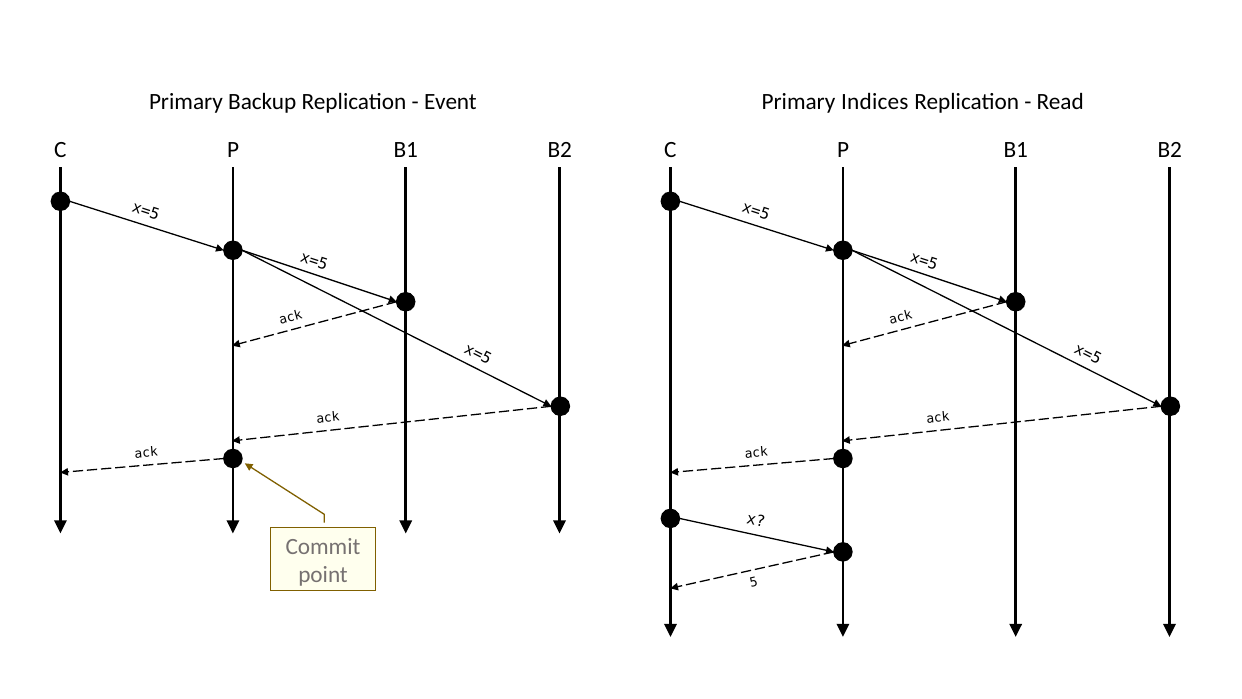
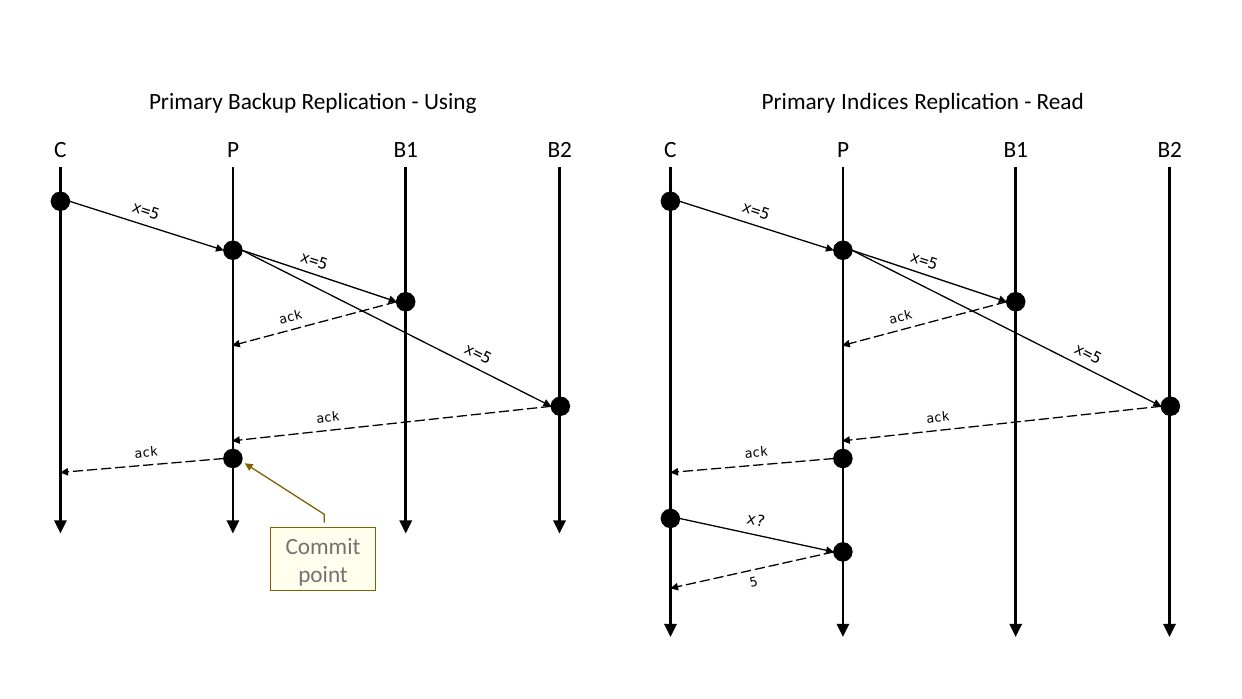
Event: Event -> Using (450, 102)
